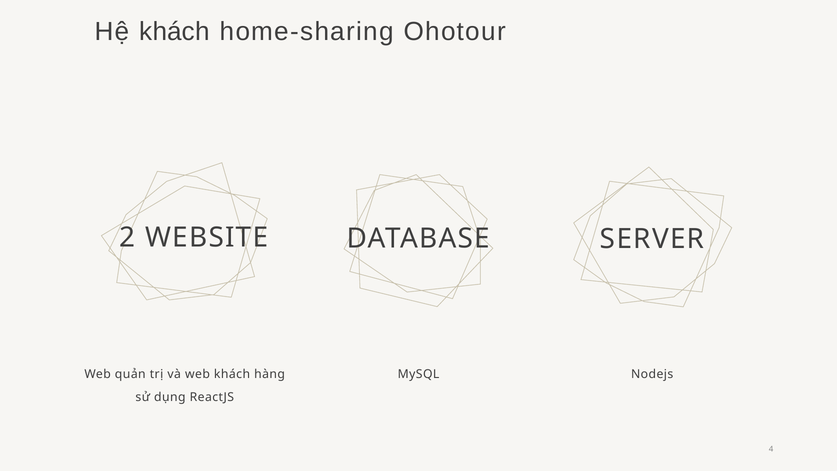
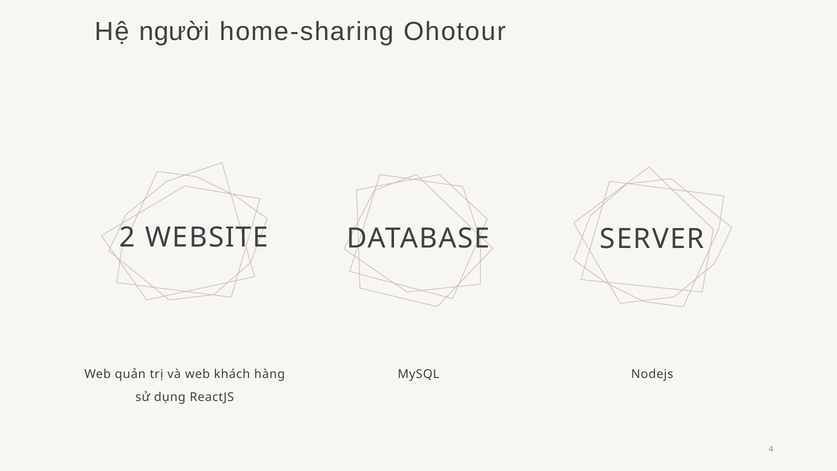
Hệ khách: khách -> người (174, 32)
